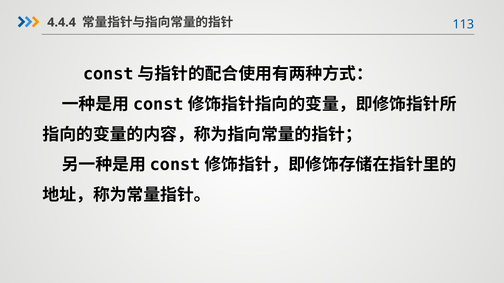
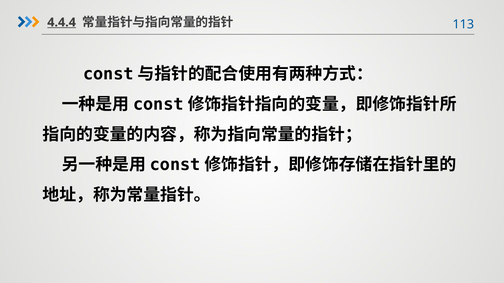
4.4.4 underline: none -> present (62, 22)
